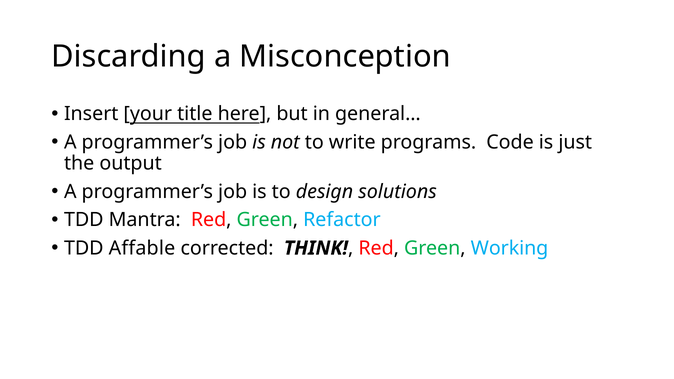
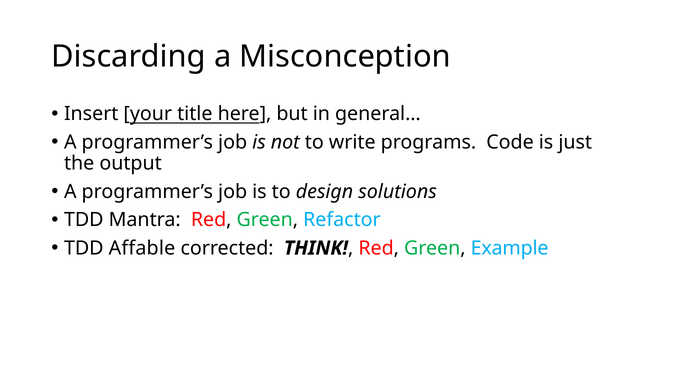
Working: Working -> Example (510, 248)
